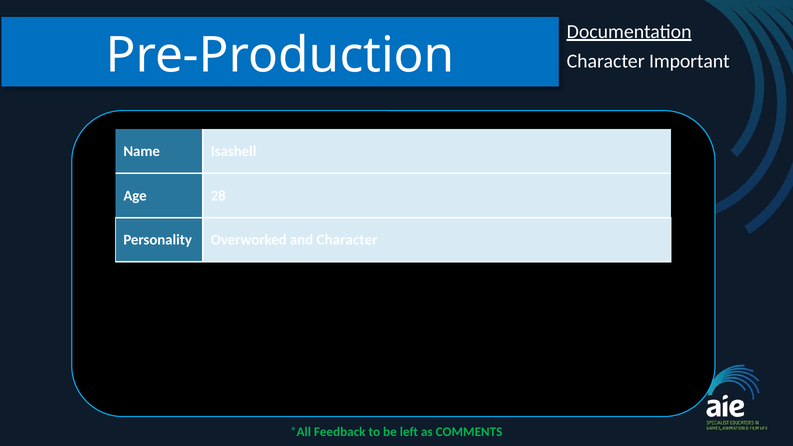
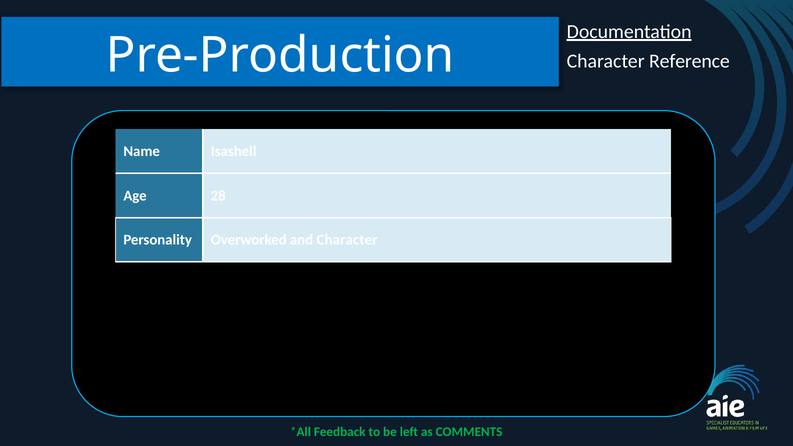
Important: Important -> Reference (689, 61)
